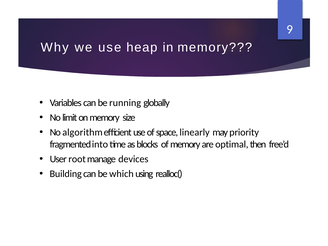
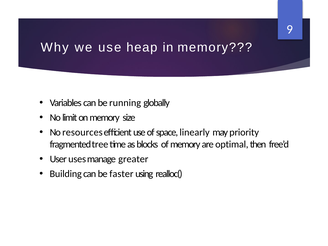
algorithm: algorithm -> resources (82, 132)
into: into -> tree (100, 144)
root: root -> uses (77, 159)
devices: devices -> greater (133, 159)
which: which -> faster (121, 174)
